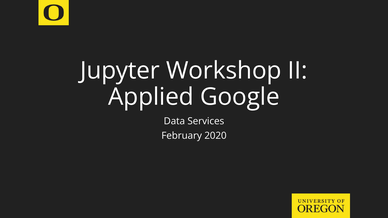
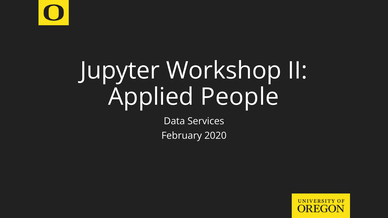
Google: Google -> People (240, 97)
